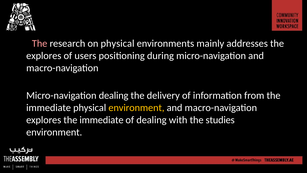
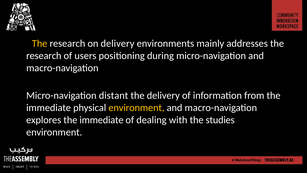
The colour: pink -> yellow (40, 43)
on physical: physical -> delivery (118, 43)
explores: explores -> research (44, 56)
Micro-navigation dealing: dealing -> distant (114, 95)
